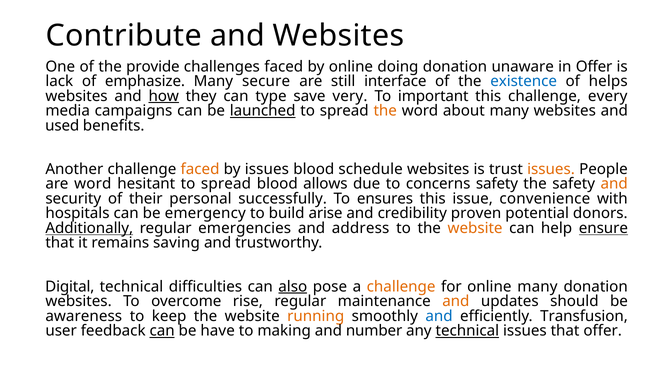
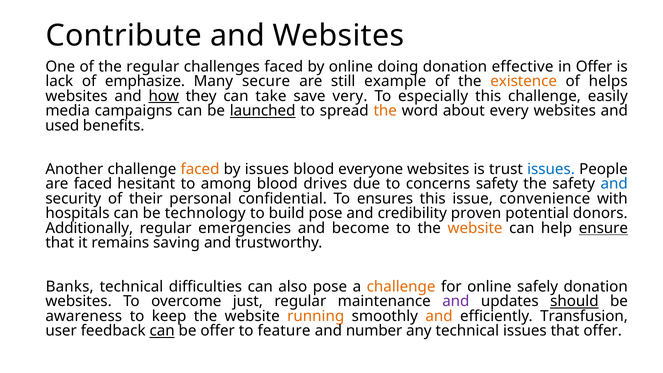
the provide: provide -> regular (153, 67)
unaware: unaware -> effective (523, 67)
interface: interface -> example (395, 81)
existence colour: blue -> orange (524, 81)
type: type -> take (271, 96)
important: important -> especially (433, 96)
every: every -> easily (608, 96)
about many: many -> every (509, 111)
schedule: schedule -> everyone (371, 169)
issues colour: orange -> blue (551, 169)
are word: word -> faced (93, 184)
hesitant to spread: spread -> among (226, 184)
allows: allows -> drives (325, 184)
and colour: orange -> blue (614, 184)
successfully: successfully -> confidential (283, 199)
emergency: emergency -> technology (205, 213)
build arise: arise -> pose (326, 213)
Additionally underline: present -> none (89, 228)
address: address -> become (361, 228)
Digital: Digital -> Banks (70, 286)
also underline: present -> none (293, 286)
online many: many -> safely (538, 286)
rise: rise -> just (248, 301)
and colour: orange -> purple (456, 301)
should underline: none -> present (574, 301)
and colour: blue -> orange (439, 316)
be have: have -> offer (218, 331)
making: making -> feature (284, 331)
technical underline: present -> none (467, 331)
